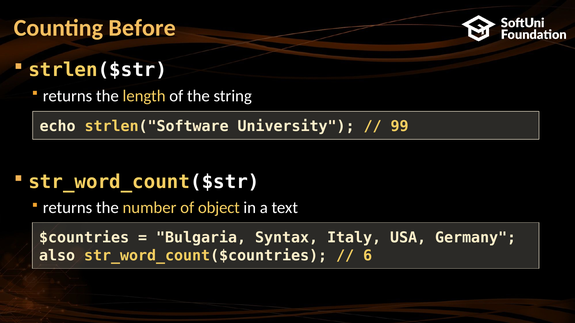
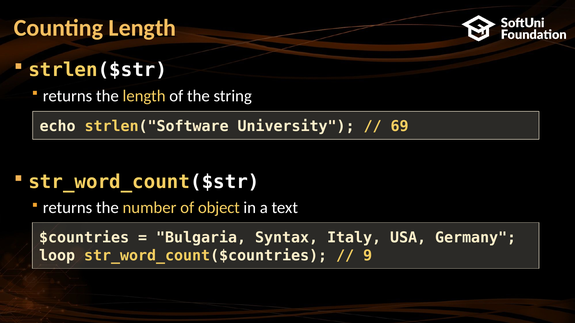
Counting Before: Before -> Length (142, 28)
99: 99 -> 69 (400, 127)
also: also -> loop (57, 256)
6: 6 -> 9 (368, 256)
